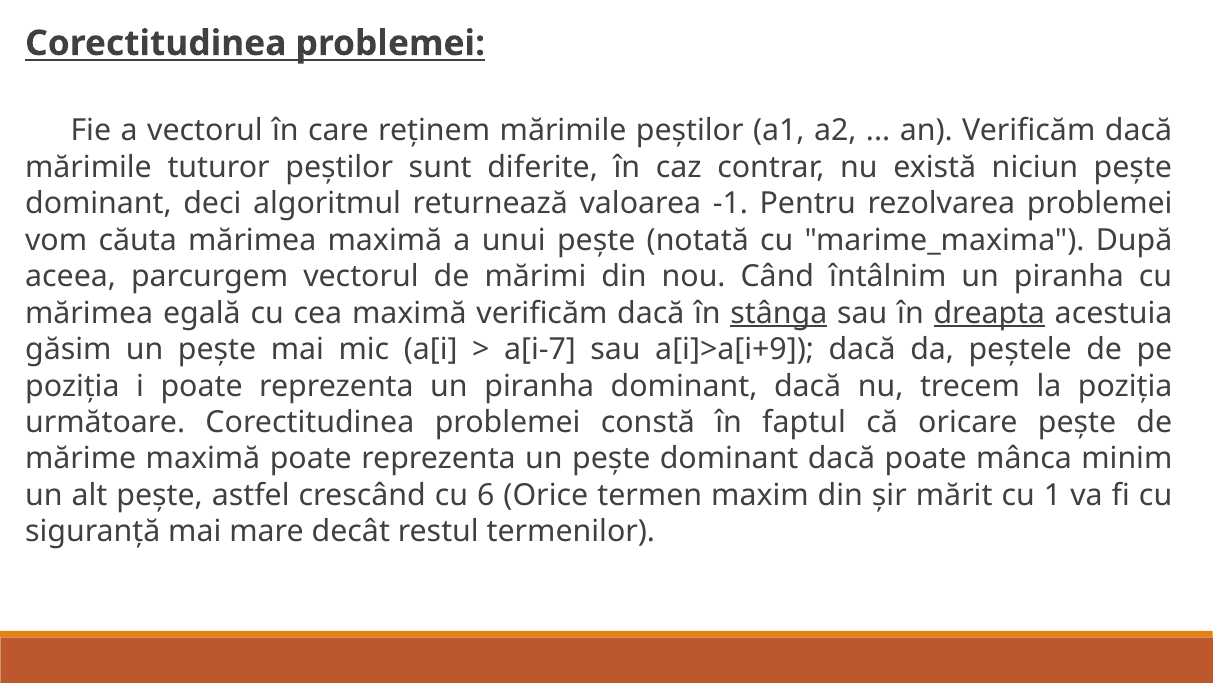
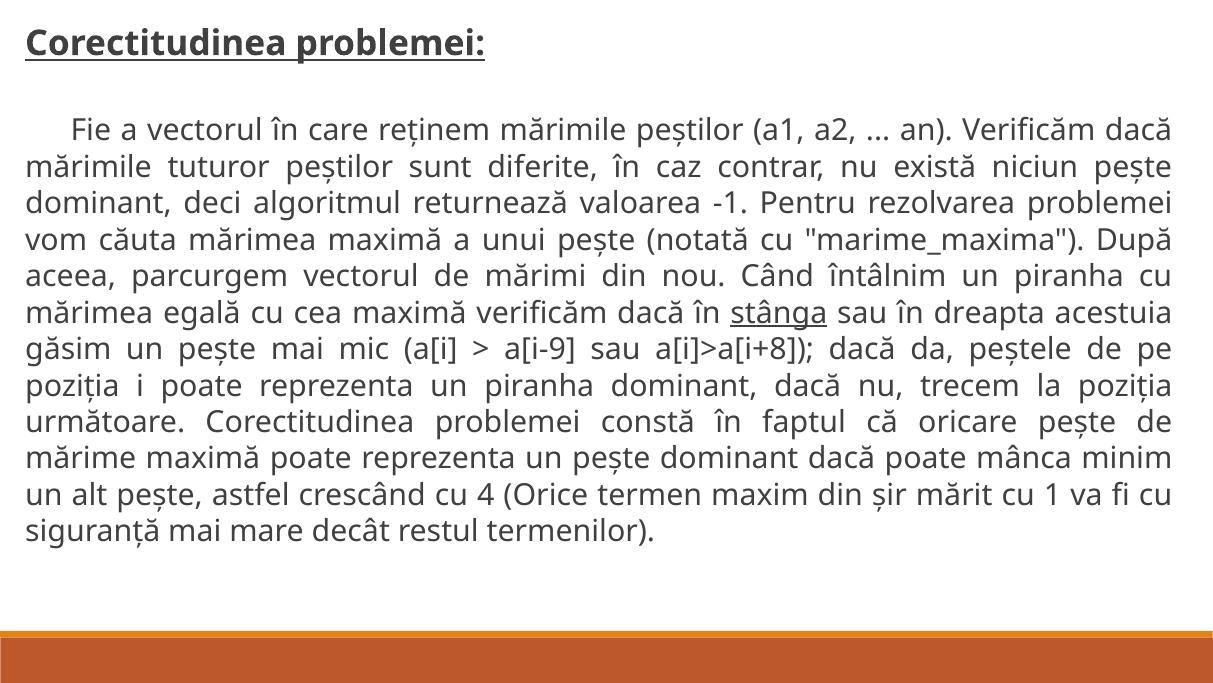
dreapta underline: present -> none (989, 313)
a[i-7: a[i-7 -> a[i-9 (540, 349)
a[i]>a[i+9: a[i]>a[i+9 -> a[i]>a[i+8 (735, 349)
6: 6 -> 4 (486, 495)
